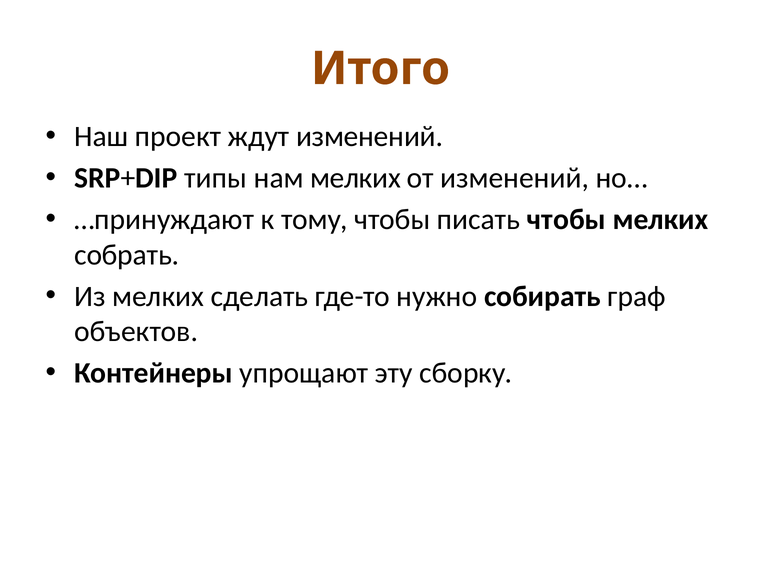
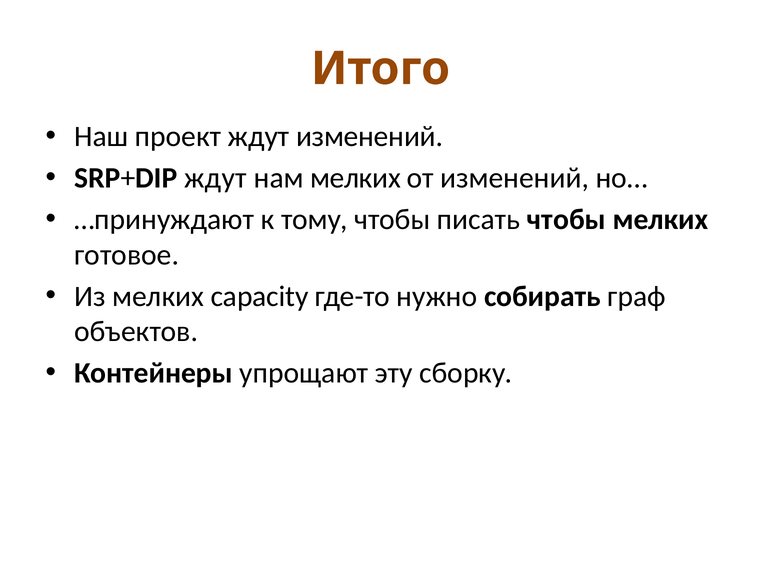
SRP+DIP типы: типы -> ждут (216, 178)
собрать: собрать -> готовое (127, 255)
сделать: сделать -> capacity (260, 296)
